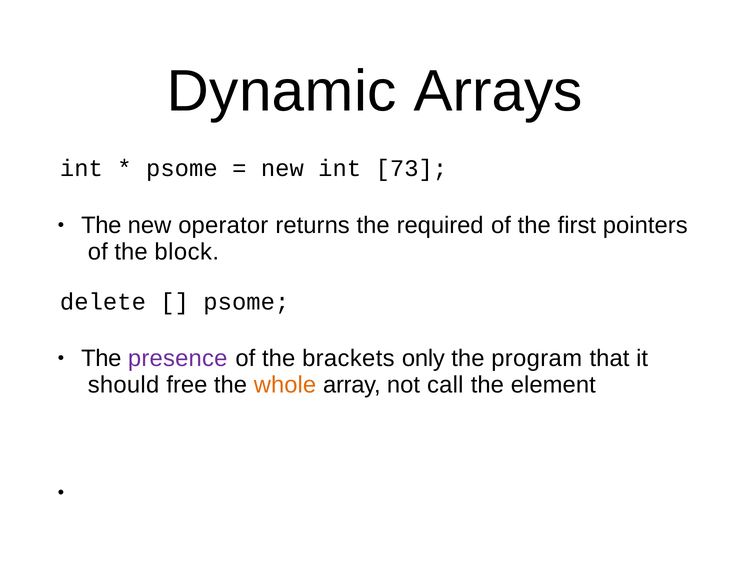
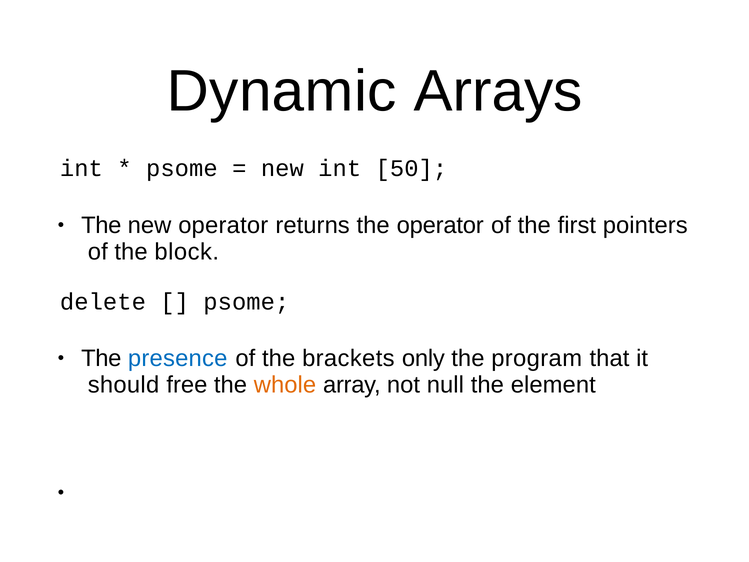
73: 73 -> 50 (411, 168)
the required: required -> operator (440, 225)
presence colour: purple -> blue (178, 358)
call: call -> null (445, 385)
